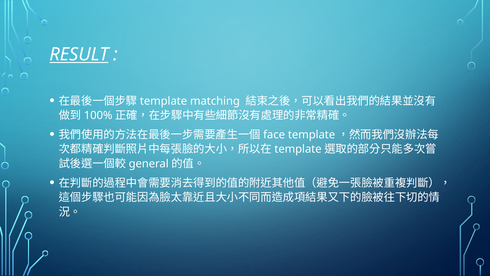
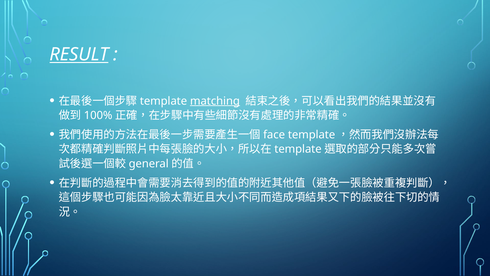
matching underline: none -> present (215, 101)
